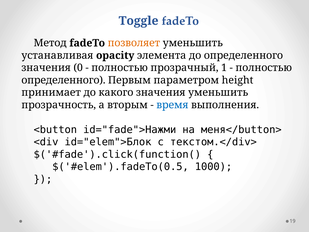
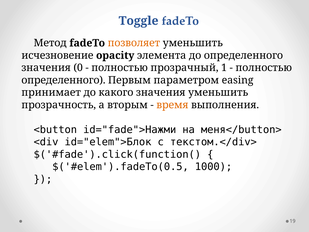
устанавливая: устанавливая -> исчезновение (57, 55)
height: height -> easing (238, 80)
время colour: blue -> orange (172, 105)
